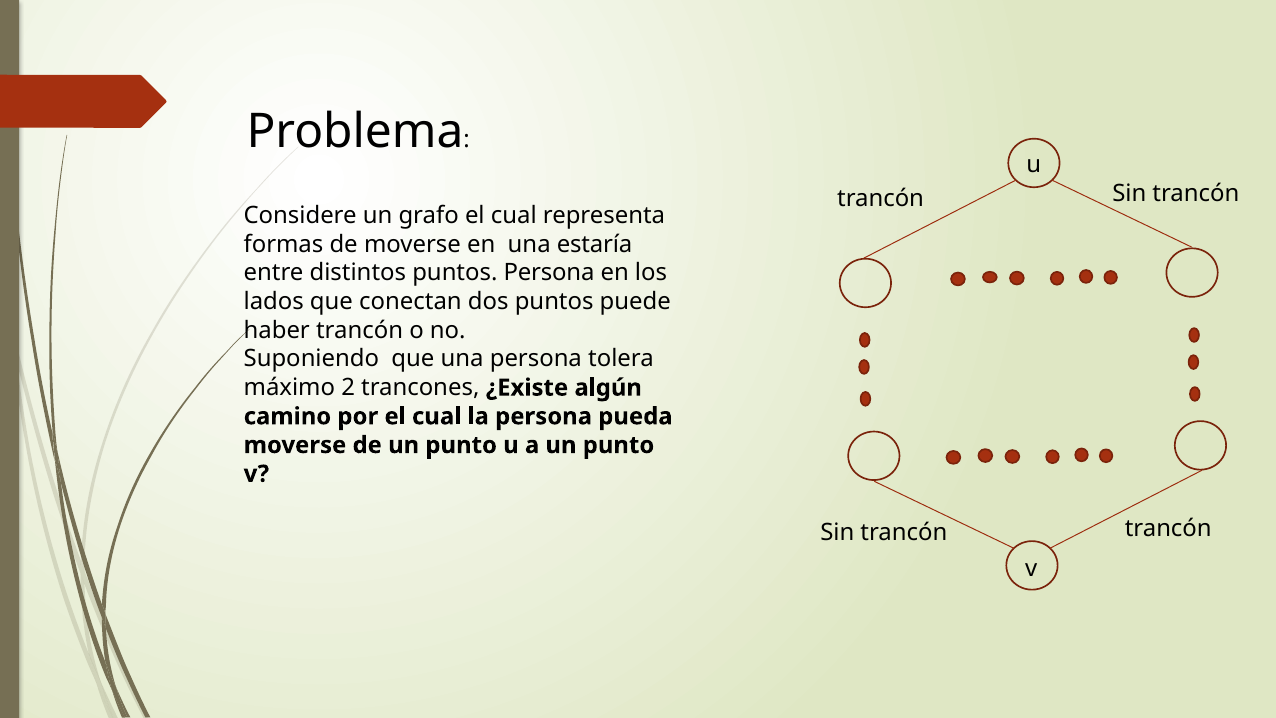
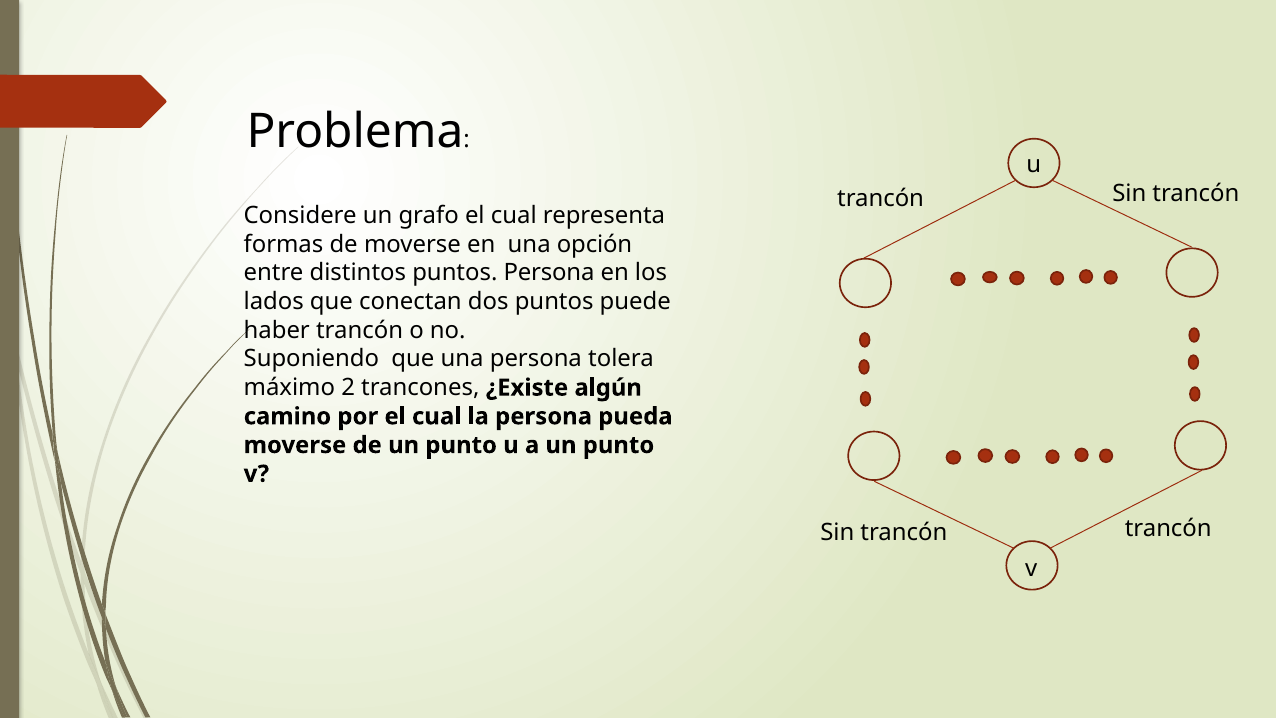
estaría: estaría -> opción (595, 244)
